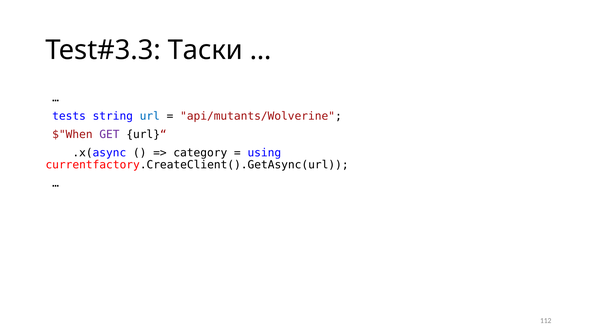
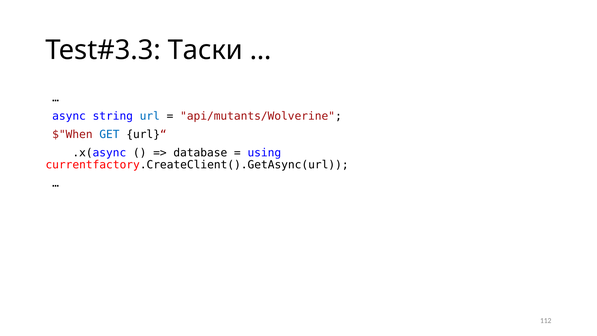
tests: tests -> async (69, 116)
GET colour: purple -> blue (109, 134)
category: category -> database (200, 153)
